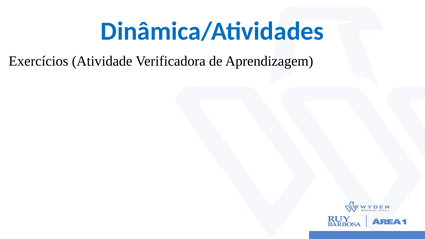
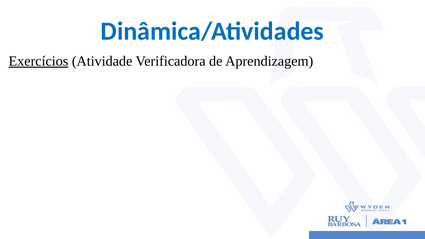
Exercícios underline: none -> present (38, 61)
